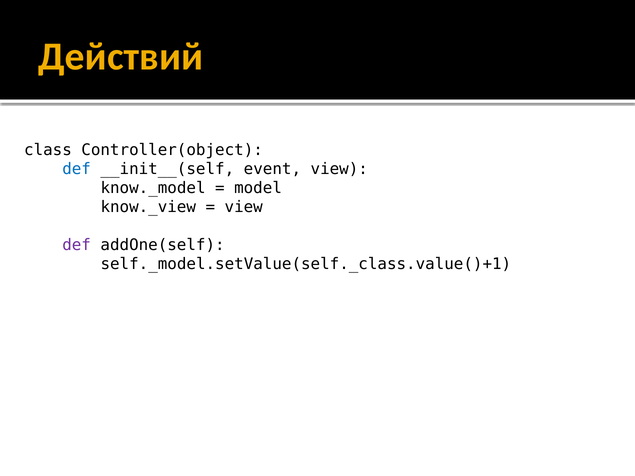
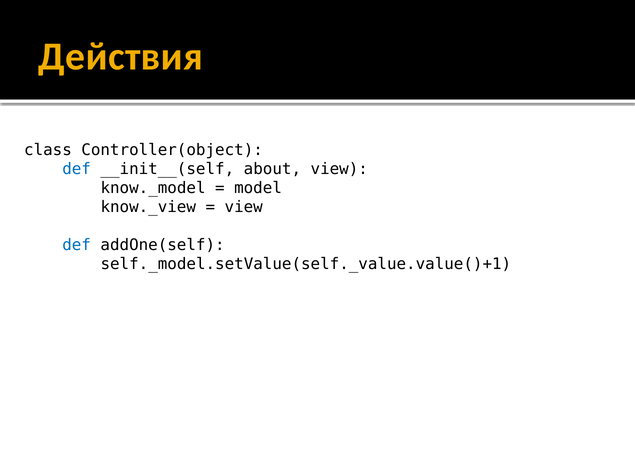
Действий: Действий -> Действия (121, 57)
event: event -> about (272, 169)
def colour: purple -> blue (77, 245)
self._model.setValue(self._class.value()+1: self._model.setValue(self._class.value()+1 -> self._model.setValue(self._value.value()+1 (306, 264)
